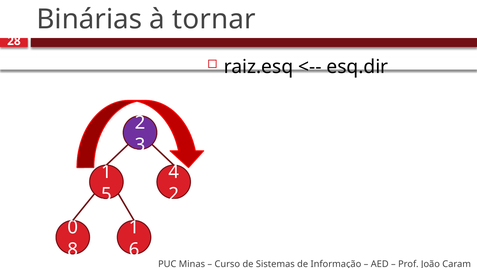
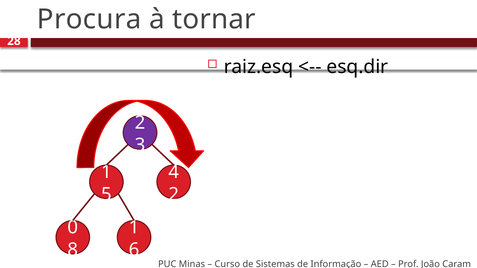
Binárias: Binárias -> Procura (89, 19)
